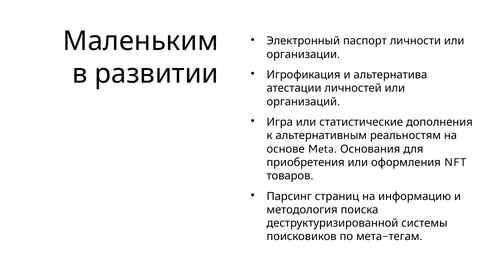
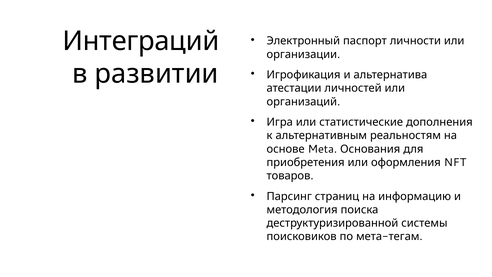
Маленьким: Маленьким -> Интеграций (141, 41)
